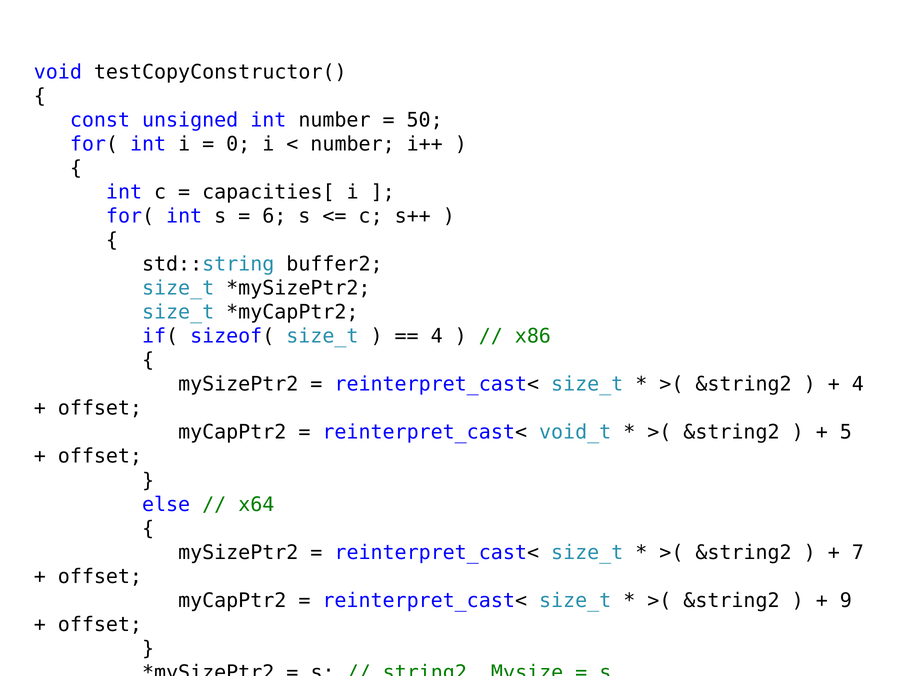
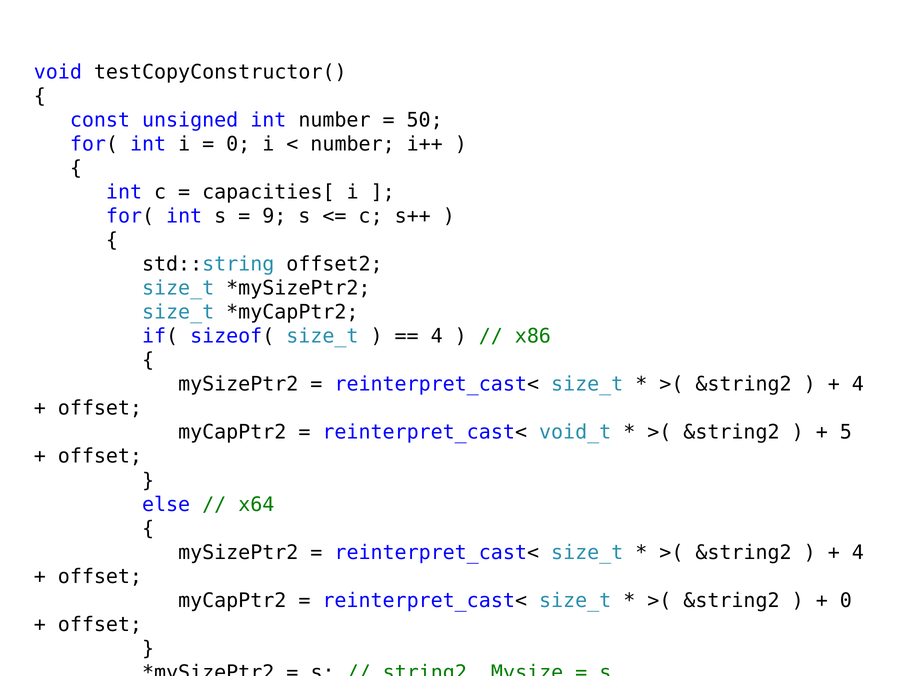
6: 6 -> 9 (274, 216)
buffer2: buffer2 -> offset2 (334, 264)
7: 7 -> 4 (858, 553)
9: 9 -> 0 (846, 601)
